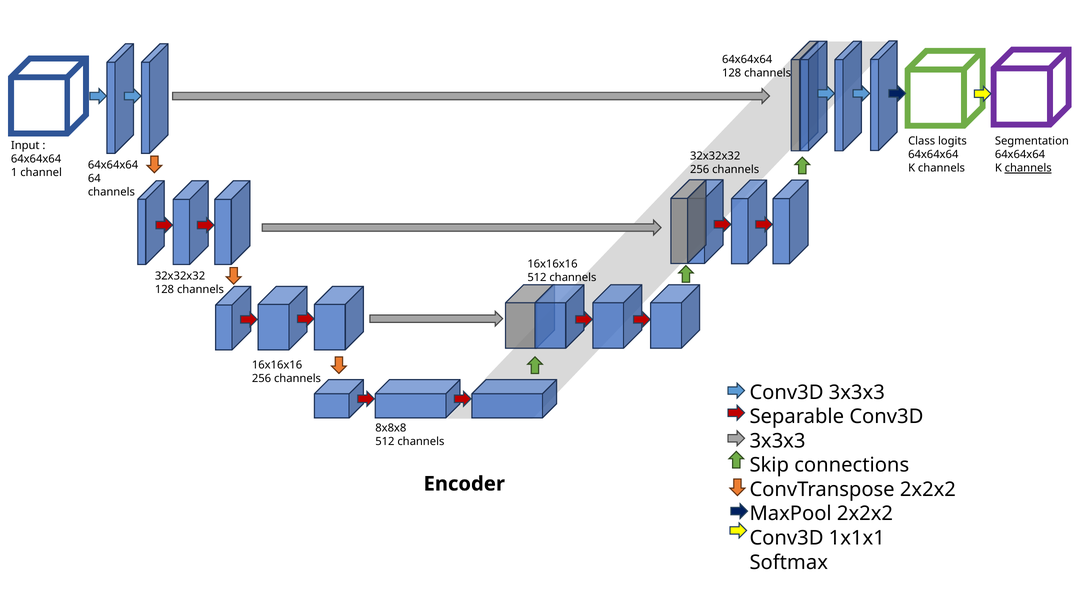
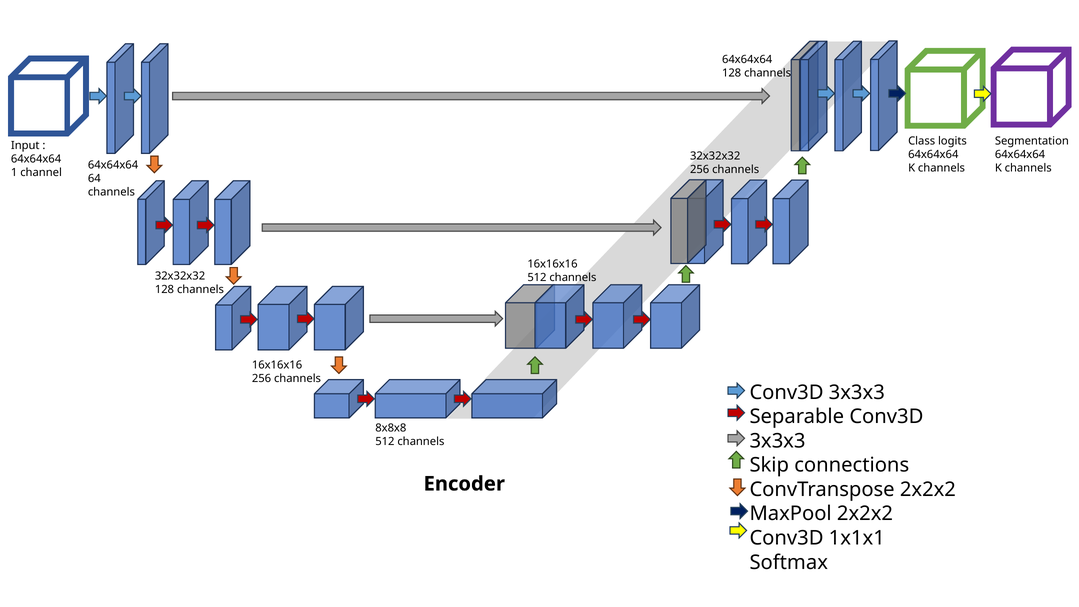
channels underline: present -> none (1028, 168)
